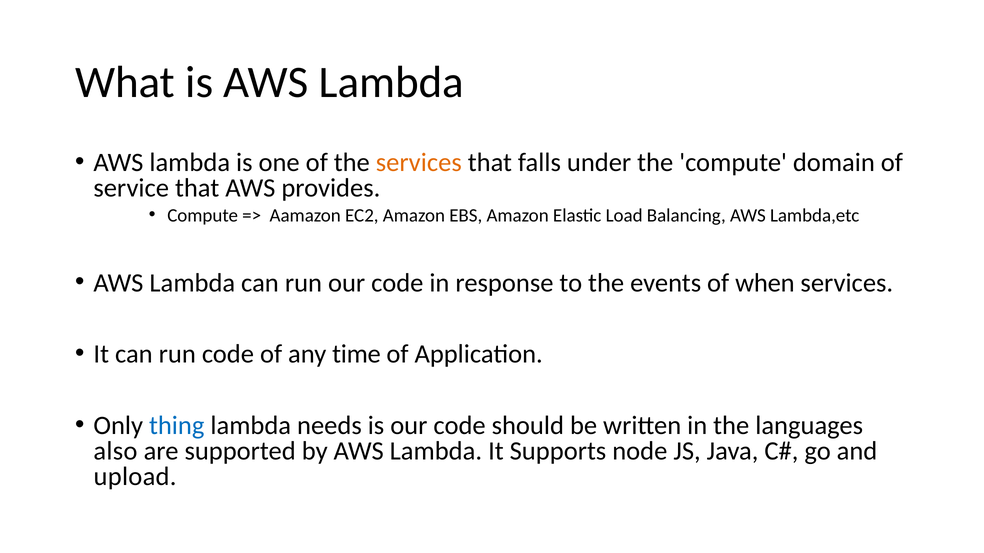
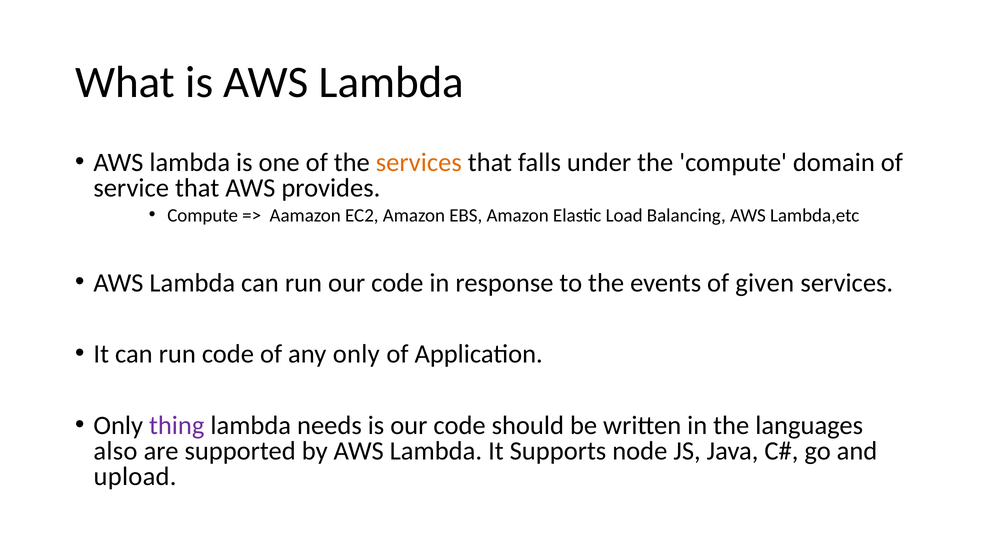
when: when -> given (765, 283)
any time: time -> only (356, 355)
thing colour: blue -> purple (177, 426)
